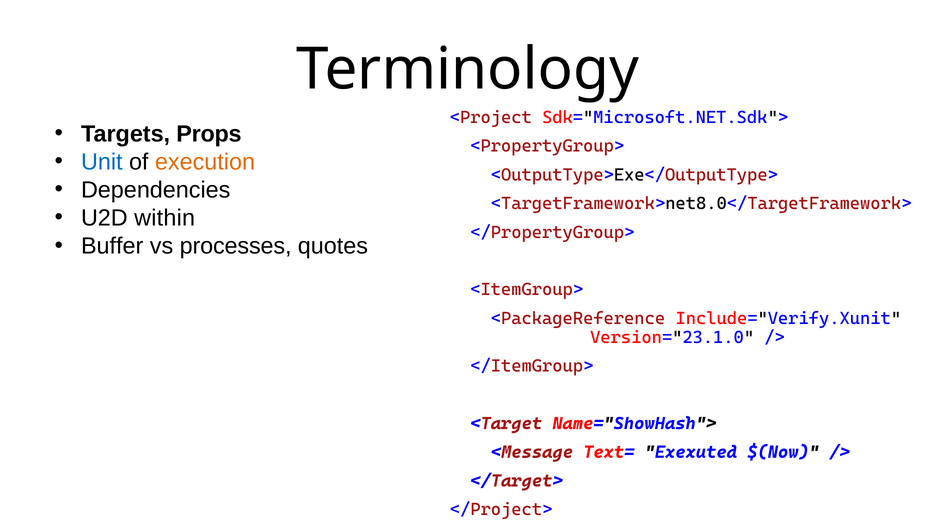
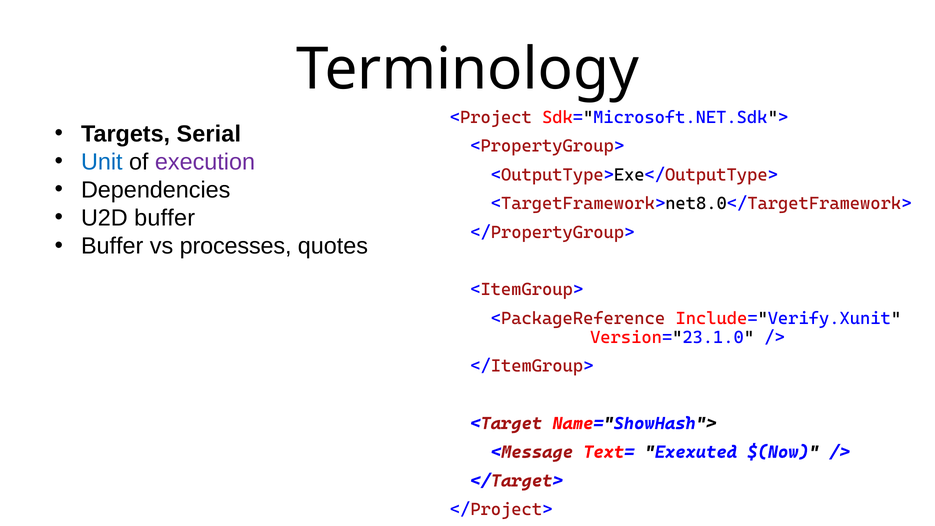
Props: Props -> Serial (209, 134)
execution colour: orange -> purple (205, 162)
U2D within: within -> buffer (165, 218)
